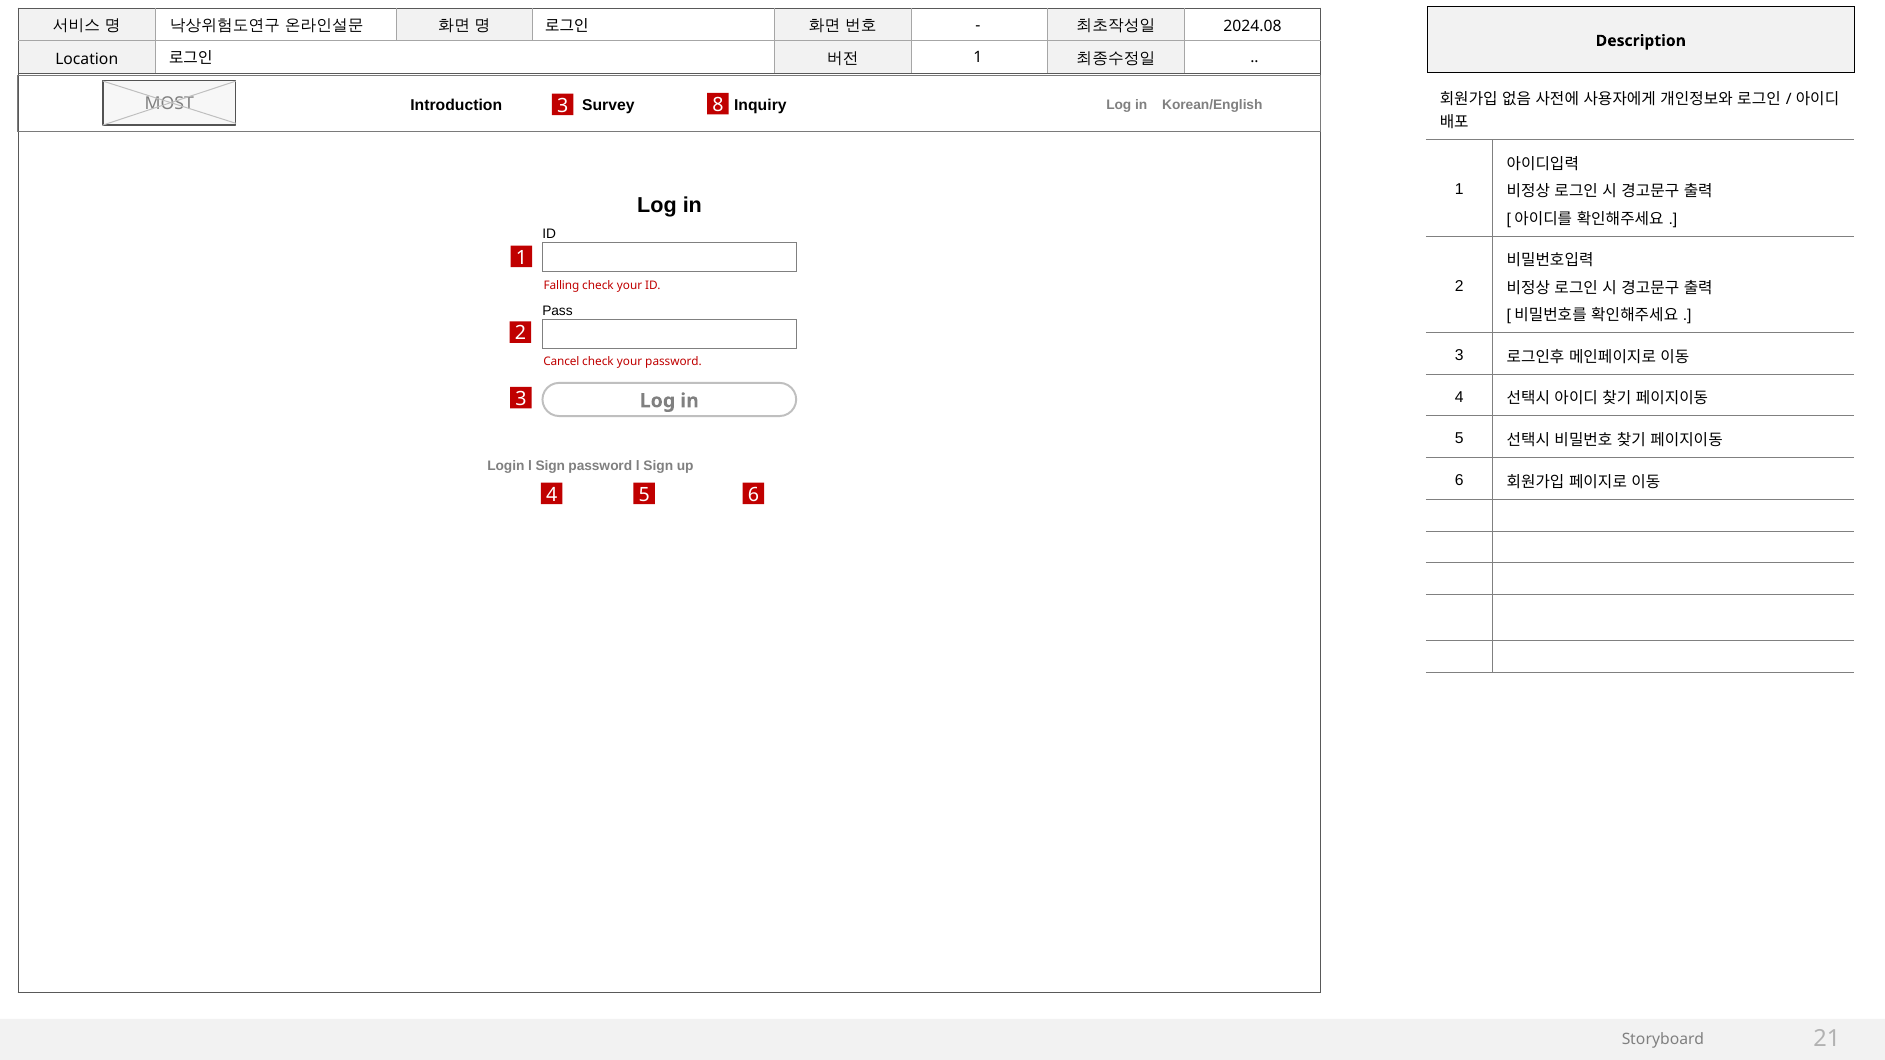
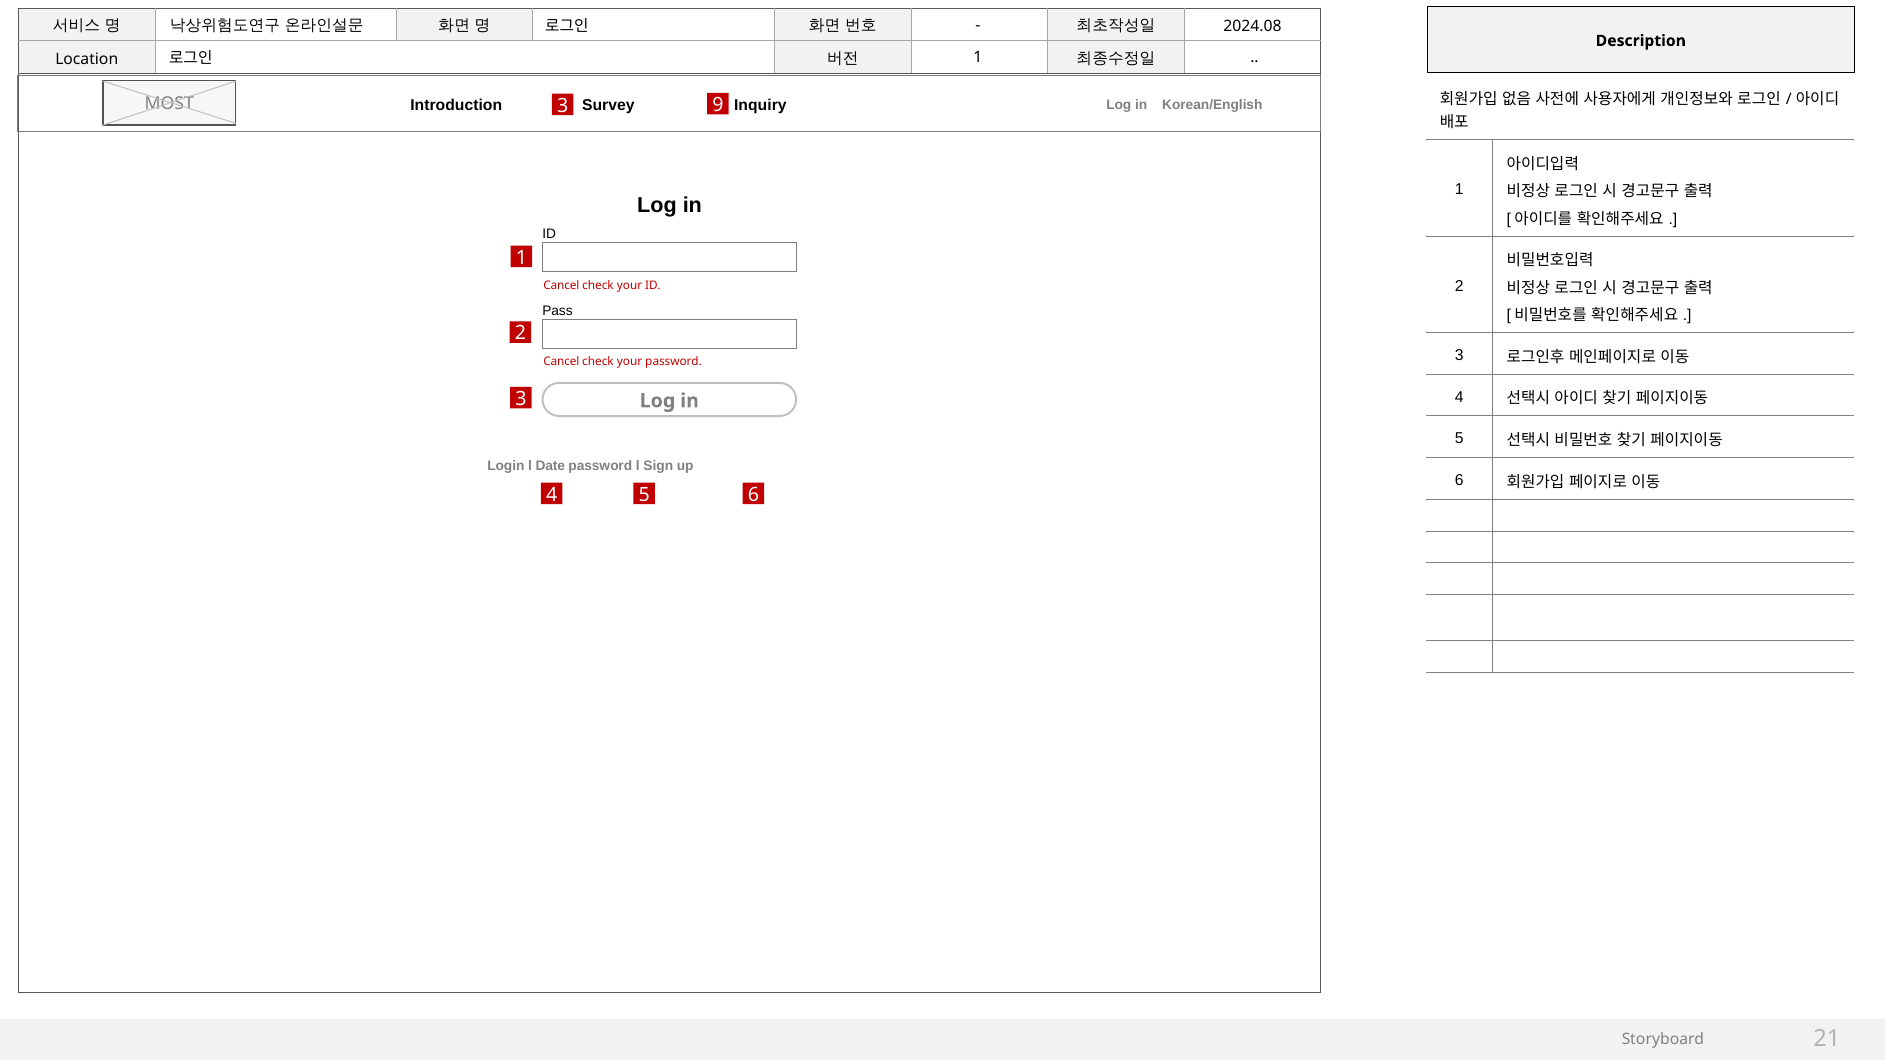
8: 8 -> 9 (718, 105)
Falling: Falling -> Cancel (561, 285)
Login l Sign: Sign -> Date (550, 466)
